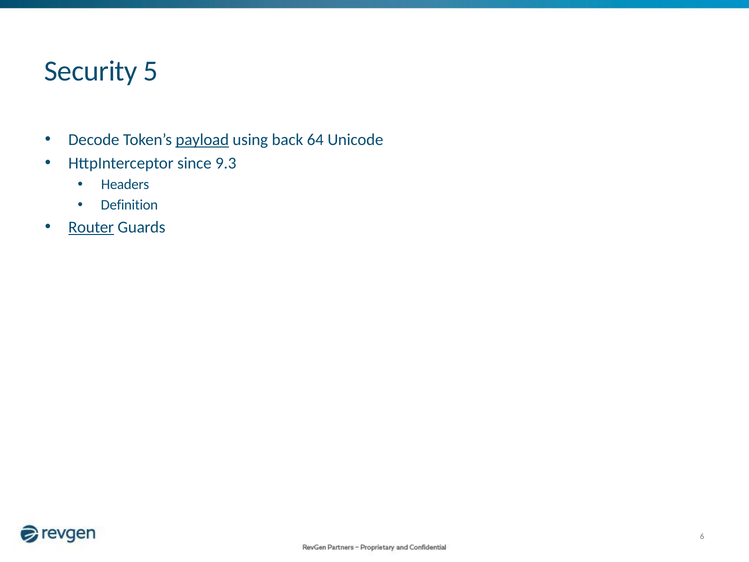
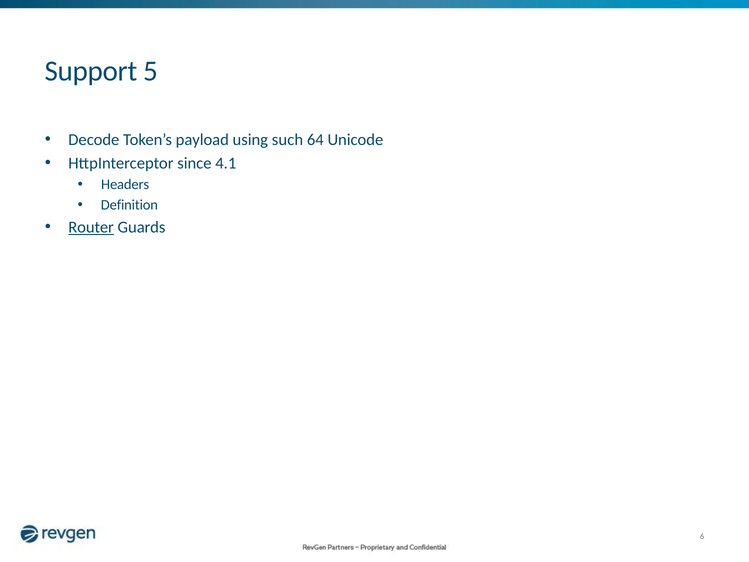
Security: Security -> Support (91, 71)
payload underline: present -> none (202, 140)
back: back -> such (287, 140)
9.3: 9.3 -> 4.1 (226, 163)
